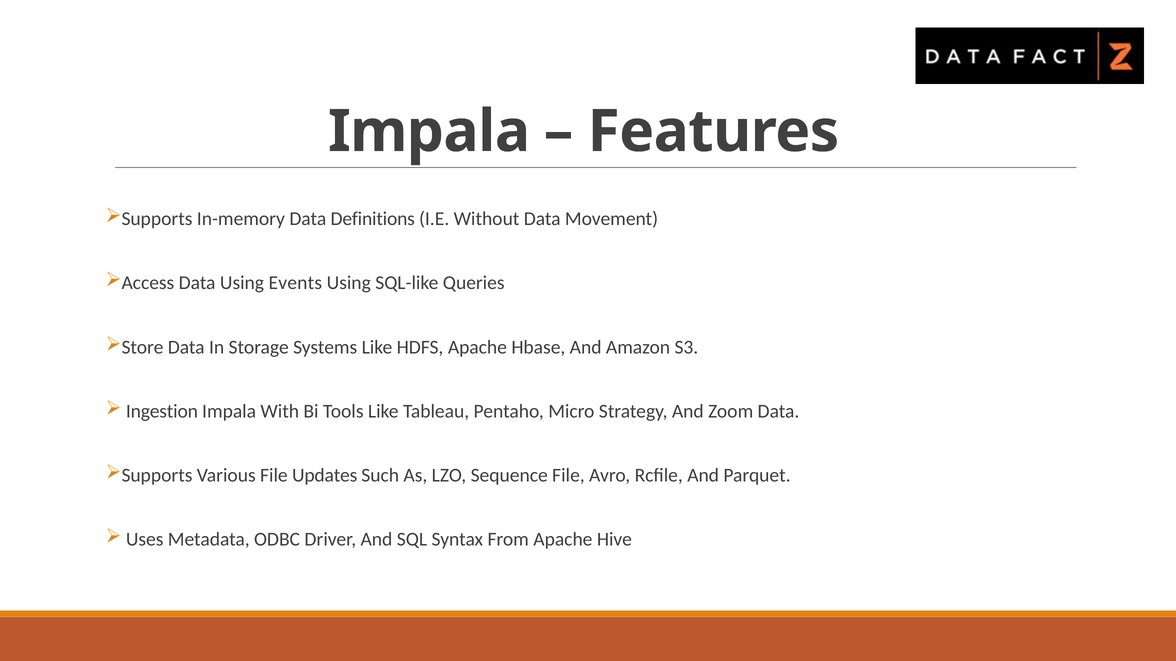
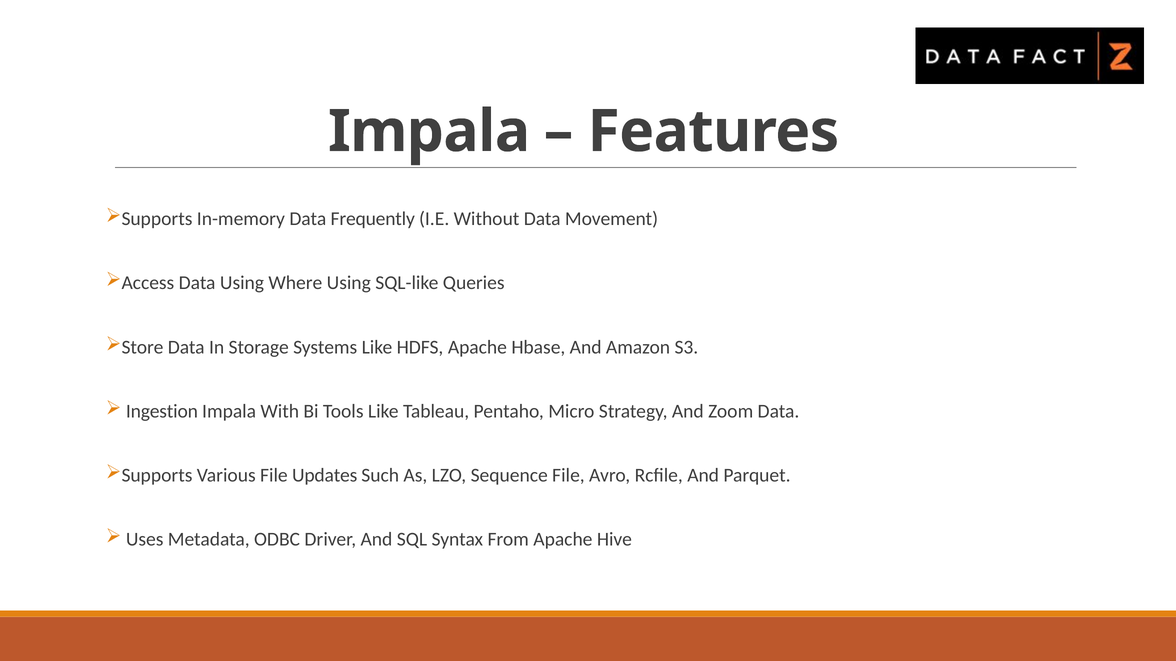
Definitions: Definitions -> Frequently (373, 219)
Events: Events -> Where (295, 283)
